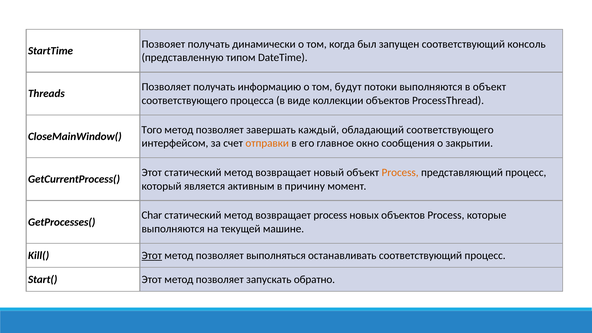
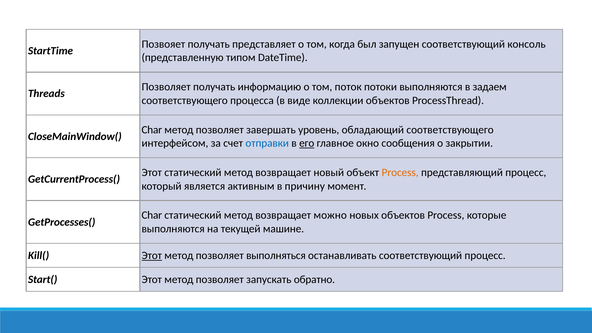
динамически: динамически -> представляет (264, 44)
будут: будут -> поток (348, 87)
в объект: объект -> задаем (490, 87)
Того: Того -> Char (152, 130)
каждый: каждый -> уровень (319, 130)
отправки colour: orange -> blue (267, 143)
его underline: none -> present (307, 143)
возвращает process: process -> можно (330, 215)
